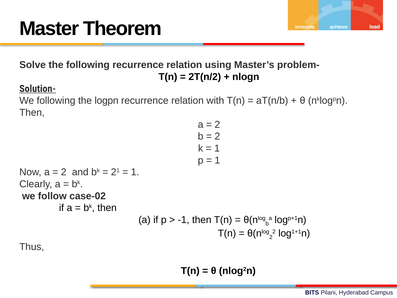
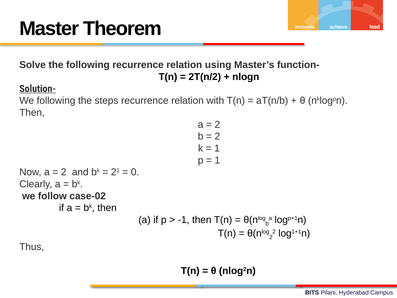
problem-: problem- -> function- (298, 65)
logpn: logpn -> steps (107, 101)
1: 1 -> 0 (135, 172)
